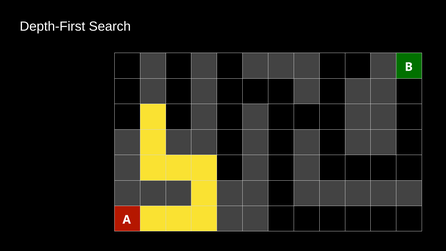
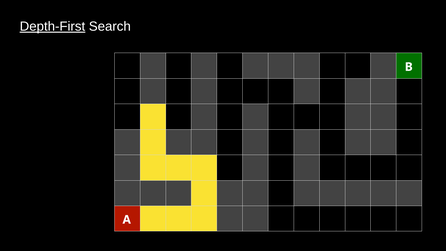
Depth-First underline: none -> present (52, 27)
